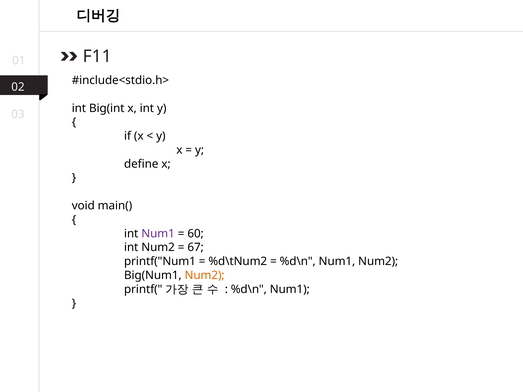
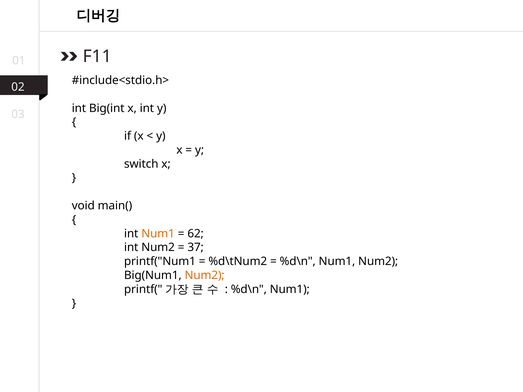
define: define -> switch (141, 164)
Num1 colour: purple -> orange (158, 234)
60: 60 -> 62 (196, 234)
67: 67 -> 37 (196, 248)
